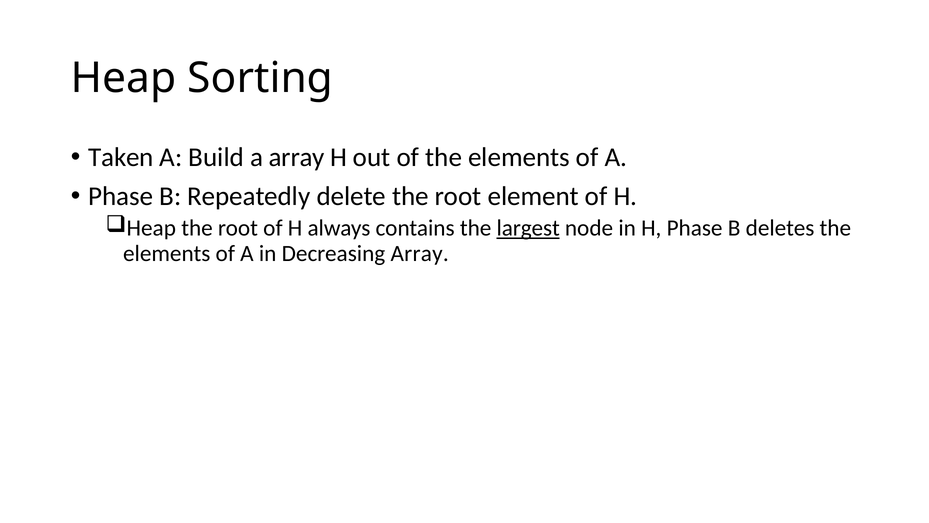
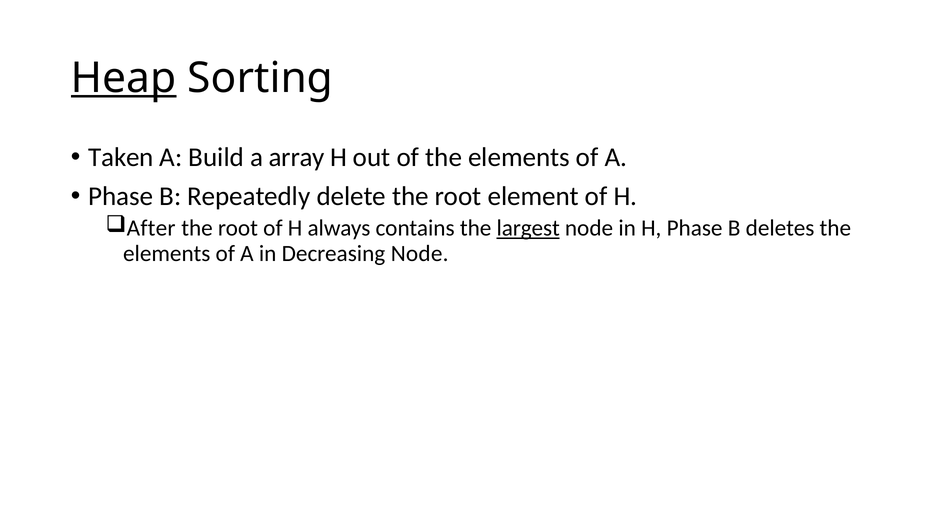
Heap underline: none -> present (124, 78)
Heap: Heap -> After (151, 228)
Decreasing Array: Array -> Node (420, 253)
